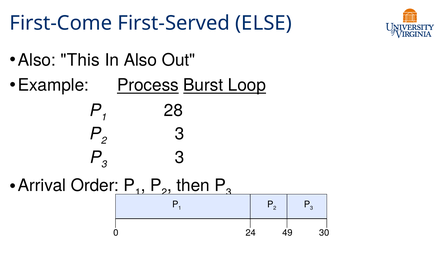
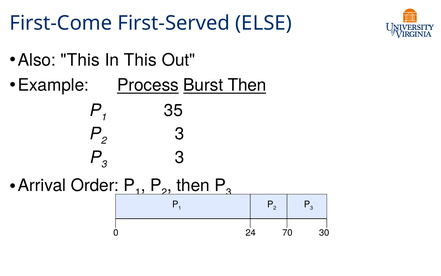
In Also: Also -> This (140, 60)
Burst Loop: Loop -> Then (247, 85)
28: 28 -> 35 (173, 110)
49: 49 -> 70 (287, 233)
